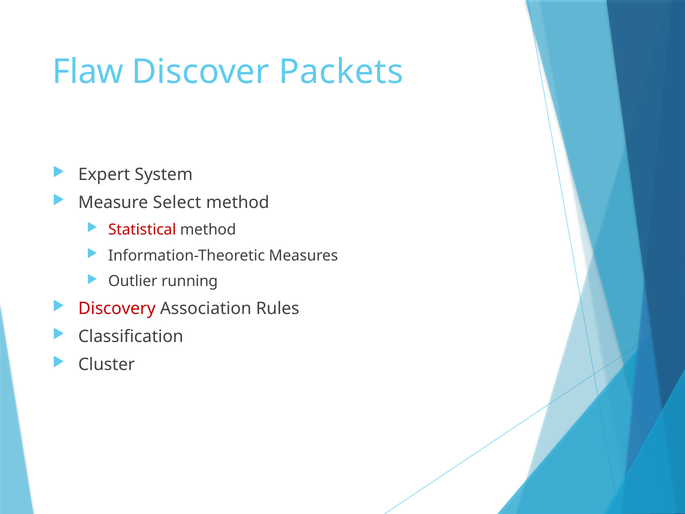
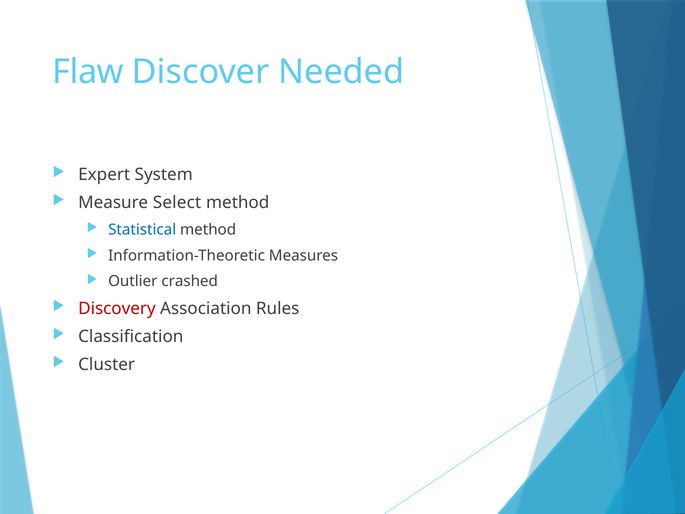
Packets: Packets -> Needed (341, 72)
Statistical colour: red -> blue (142, 229)
running: running -> crashed (190, 281)
